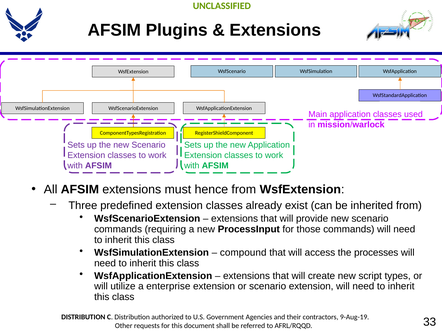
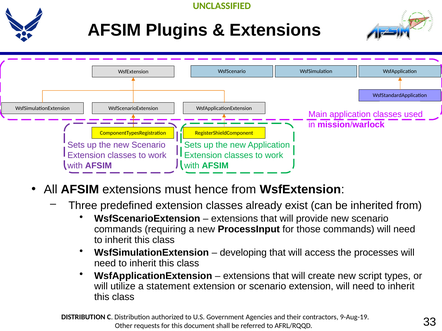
compound: compound -> developing (243, 253)
enterprise: enterprise -> statement (168, 287)
